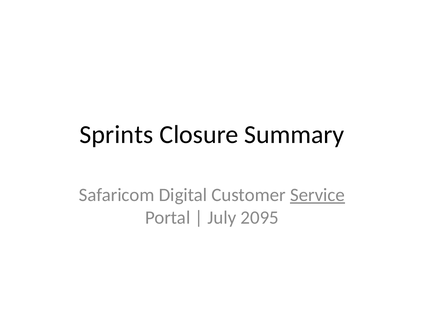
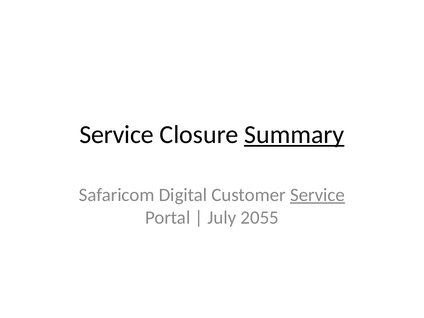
Sprints: Sprints -> Service (117, 135)
Summary underline: none -> present (294, 135)
2095: 2095 -> 2055 (260, 218)
